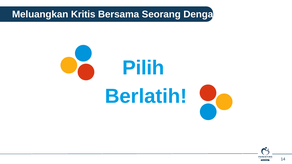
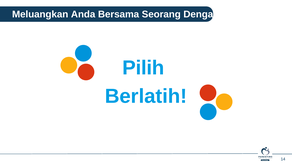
Kritis: Kritis -> Anda (83, 14)
